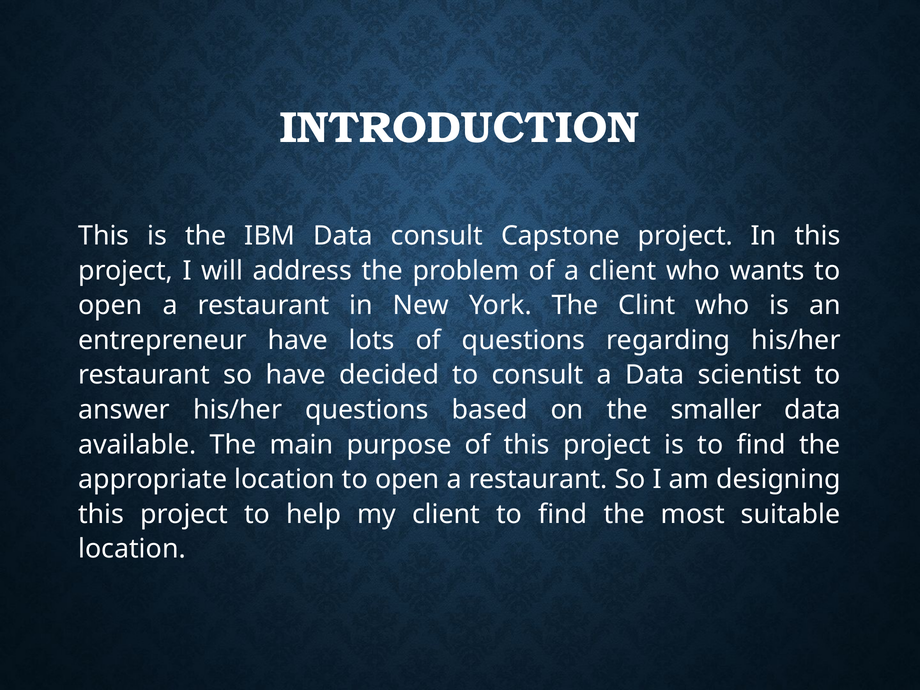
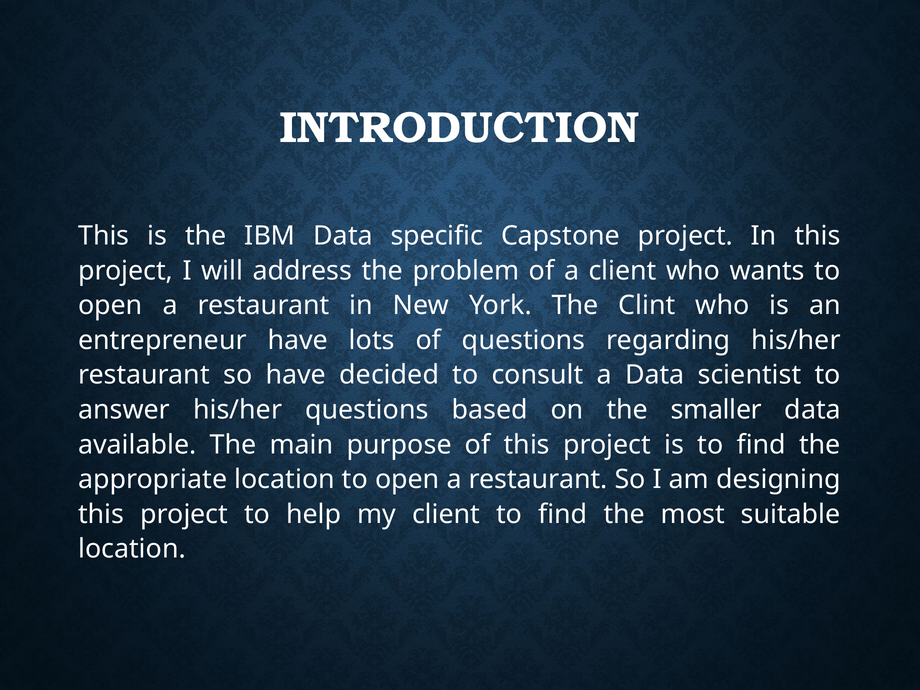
Data consult: consult -> specific (437, 236)
